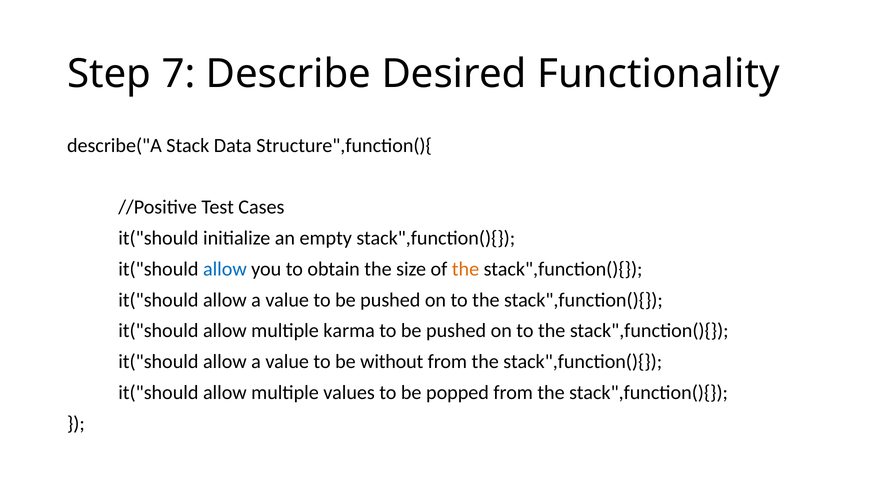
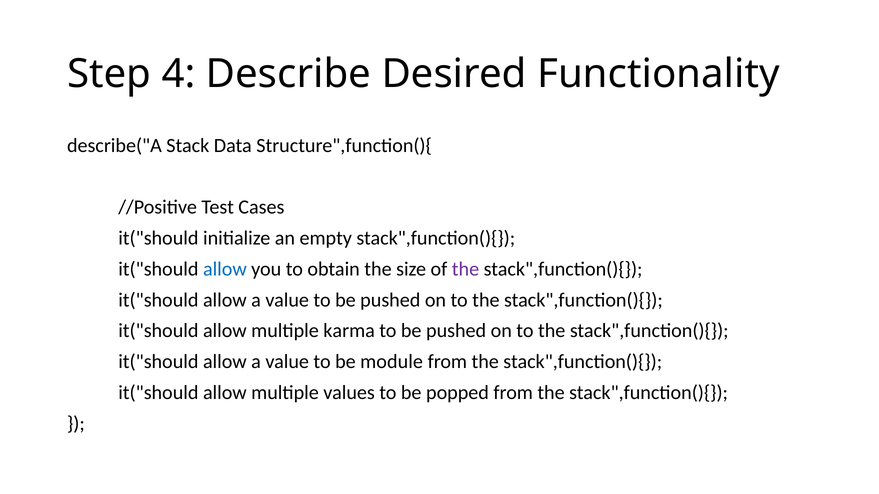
7: 7 -> 4 (179, 74)
the colour: orange -> purple (466, 269)
without: without -> module (392, 362)
